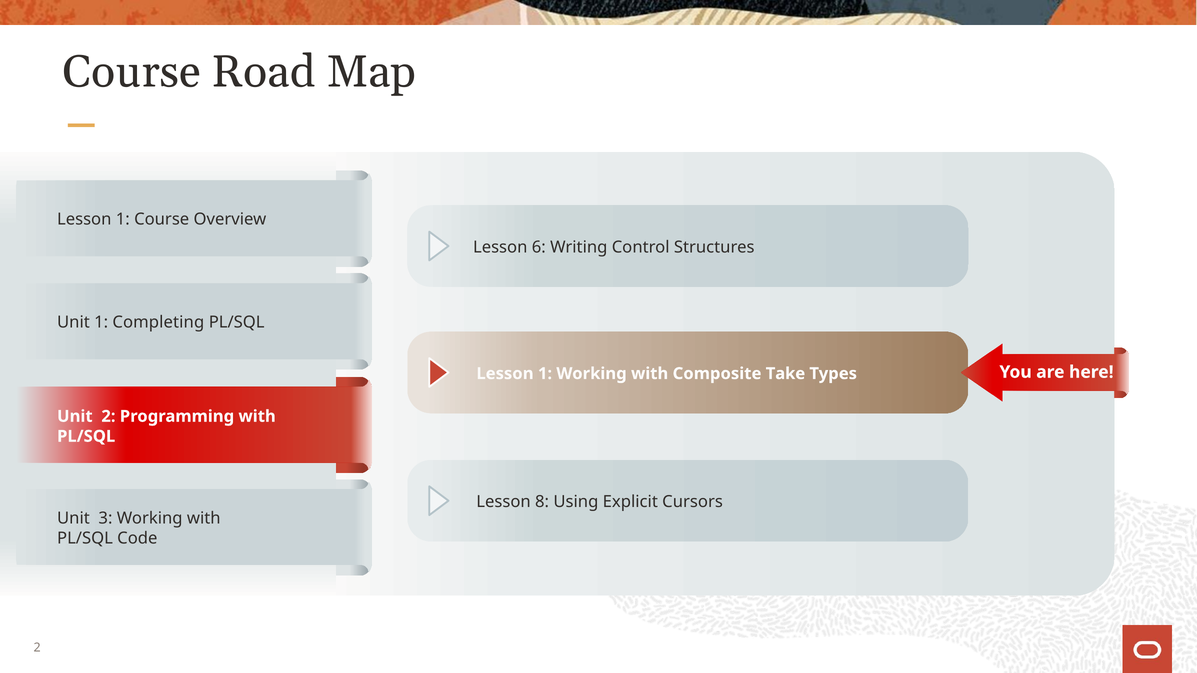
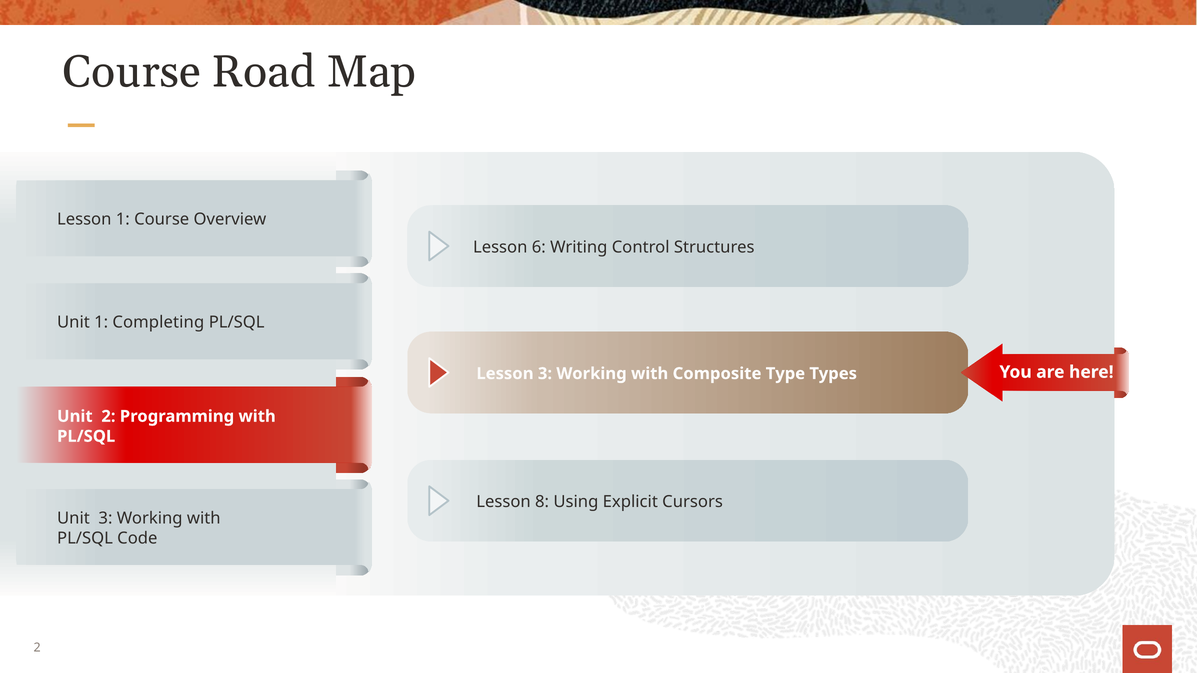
1: 1 -> 3 (545, 374)
Take: Take -> Type (785, 374)
